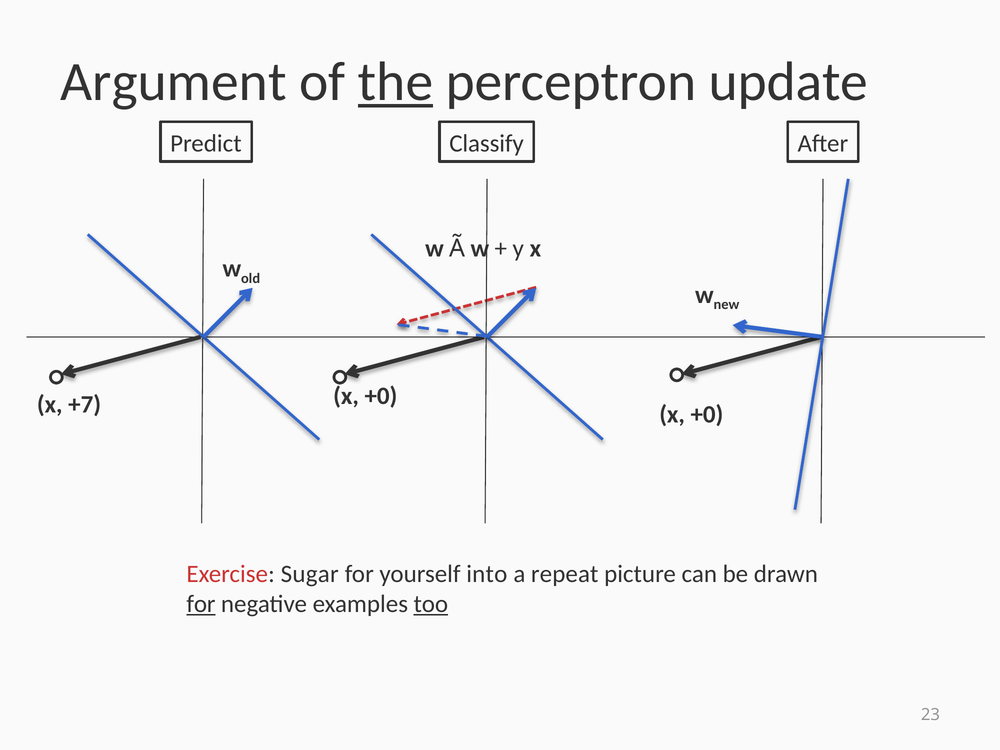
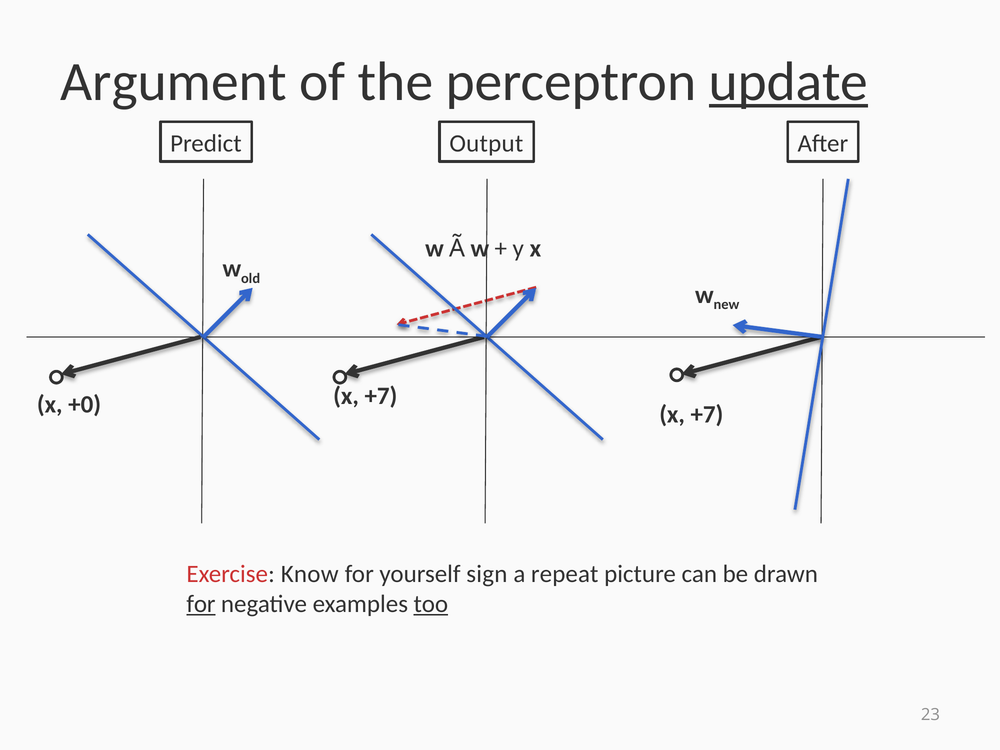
the underline: present -> none (396, 82)
update underline: none -> present (788, 82)
Classify: Classify -> Output (486, 143)
+0: +0 -> +7 (381, 396)
+7: +7 -> +0 (85, 405)
+0: +0 -> +7 (707, 415)
Sugar: Sugar -> Know (310, 574)
into: into -> sign (487, 574)
